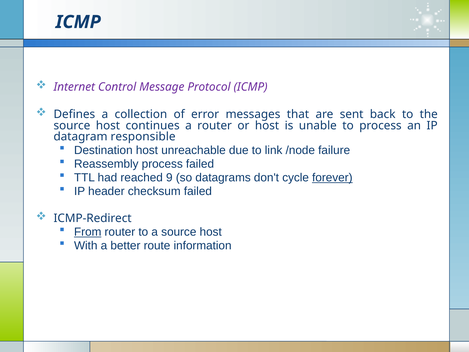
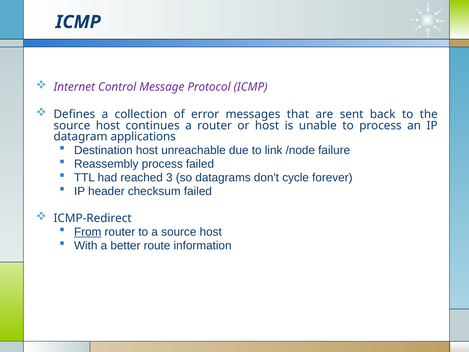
responsible: responsible -> applications (143, 137)
9: 9 -> 3 (169, 177)
forever underline: present -> none (332, 177)
